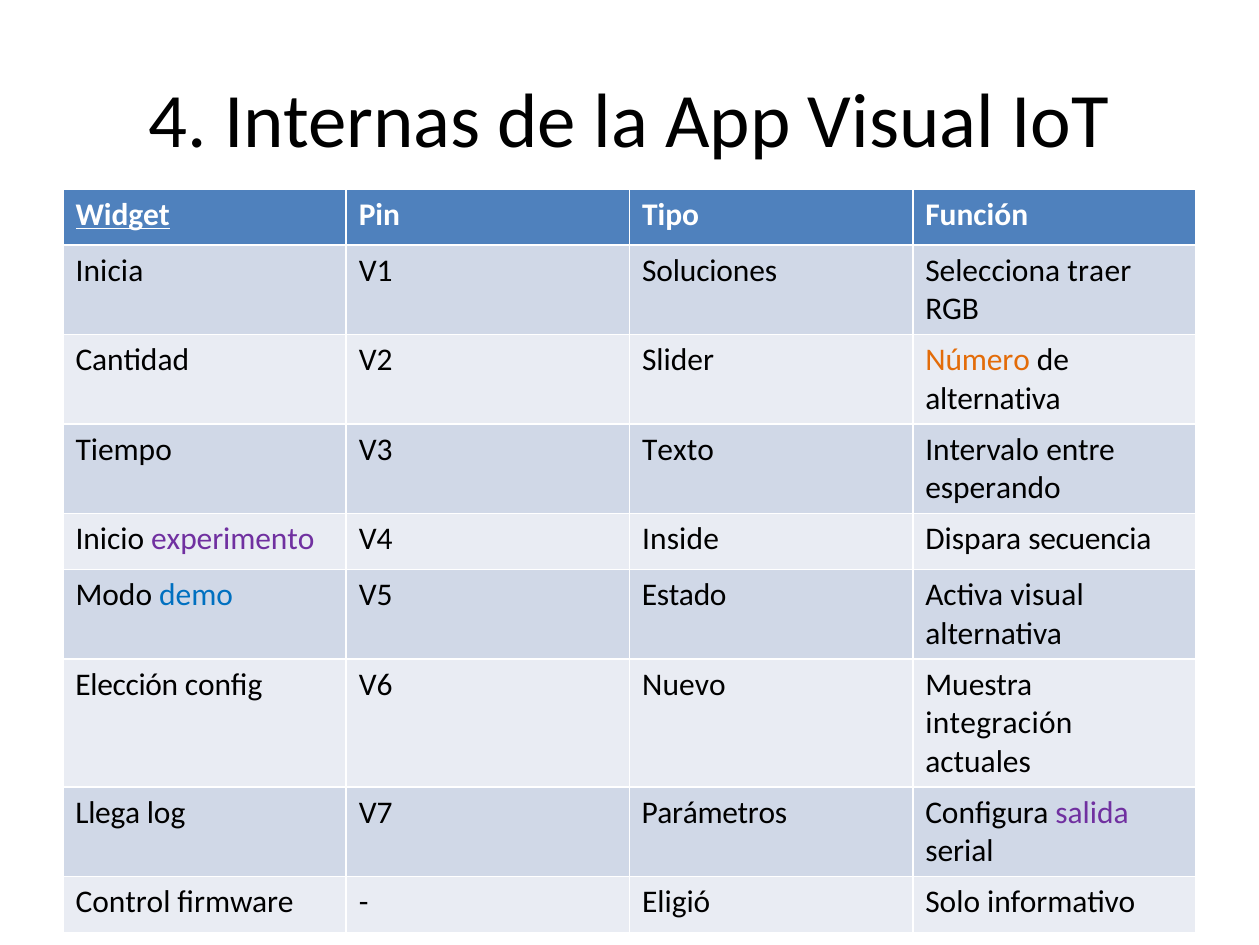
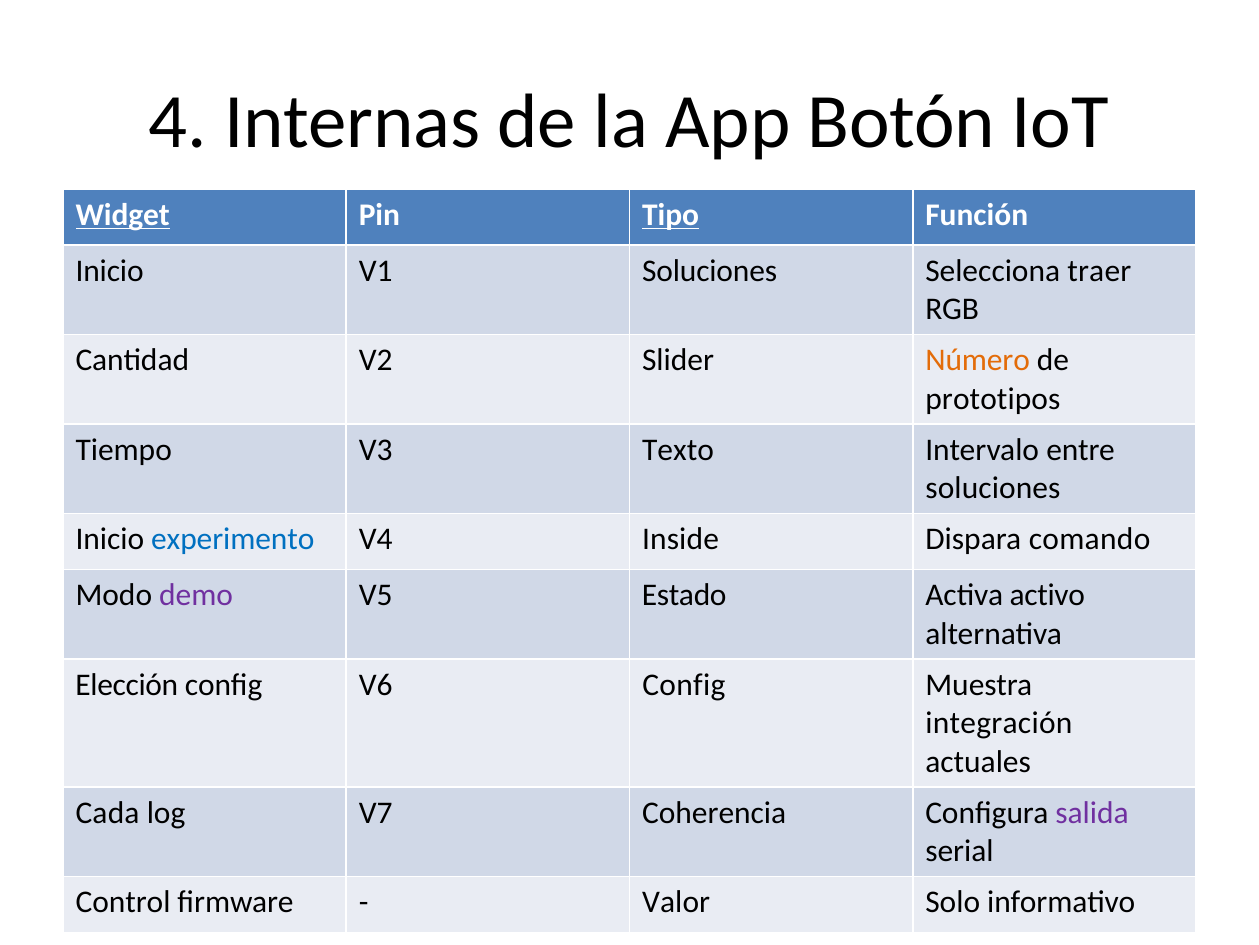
App Visual: Visual -> Botón (901, 122)
Tipo underline: none -> present (671, 215)
Inicia: Inicia -> Inicio (110, 271)
alternativa: alternativa -> prototipos (993, 399)
esperando: esperando -> soluciones (993, 488)
experimento colour: purple -> blue (233, 539)
secuencia: secuencia -> comando (1090, 539)
demo colour: blue -> purple (196, 595)
Activa visual: visual -> activo (1047, 595)
V6 Nuevo: Nuevo -> Config (684, 684)
Llega: Llega -> Cada (108, 812)
Parámetros: Parámetros -> Coherencia (714, 812)
Eligió: Eligió -> Valor (676, 902)
